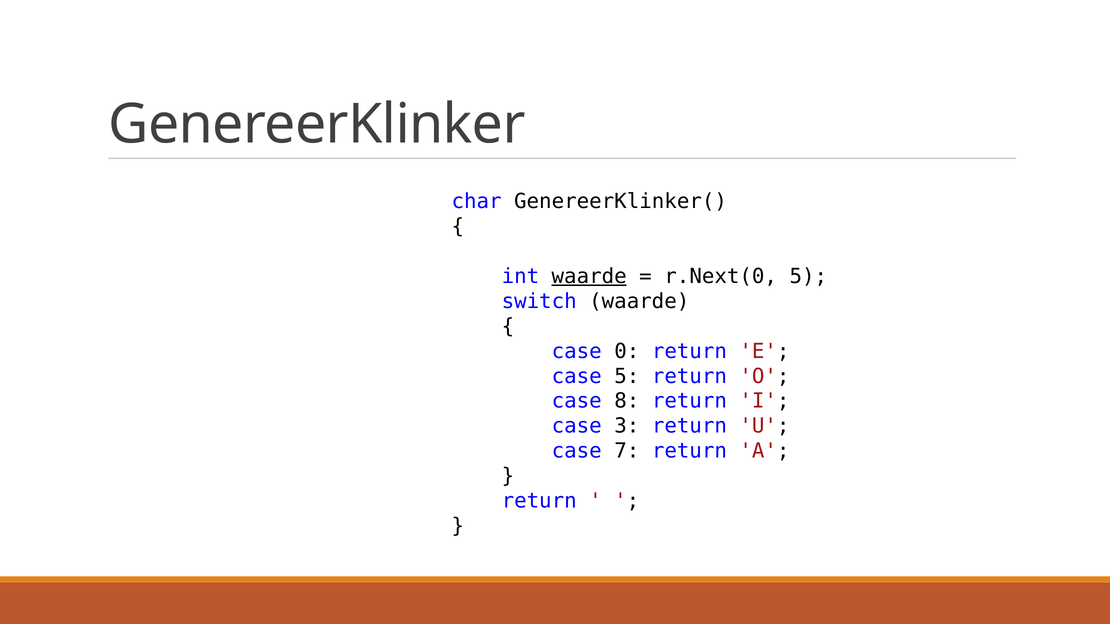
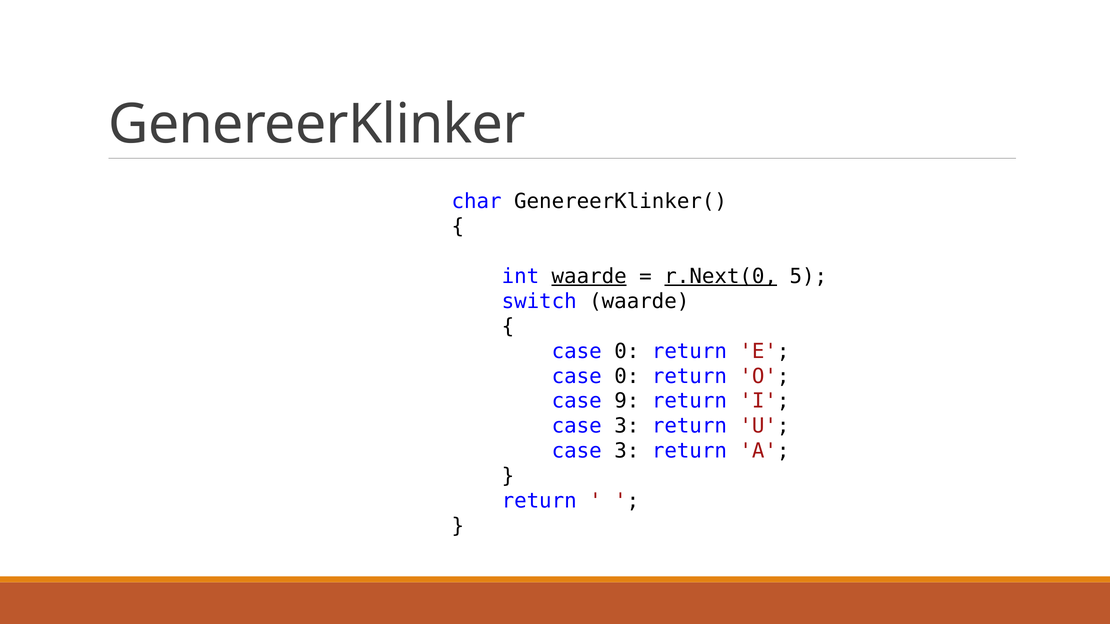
r.Next(0 underline: none -> present (721, 276)
5: 5 -> 0 (627, 376)
8: 8 -> 9 (627, 401)
7: 7 -> 3 (627, 451)
